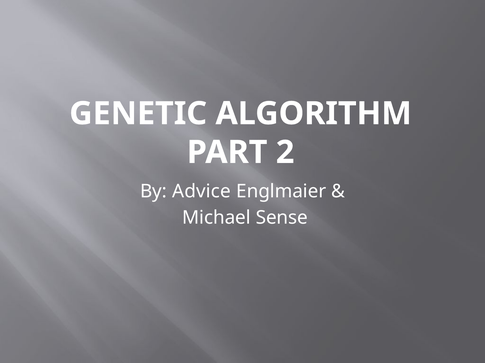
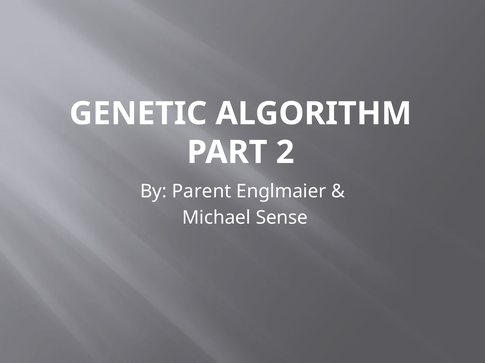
Advice: Advice -> Parent (202, 192)
